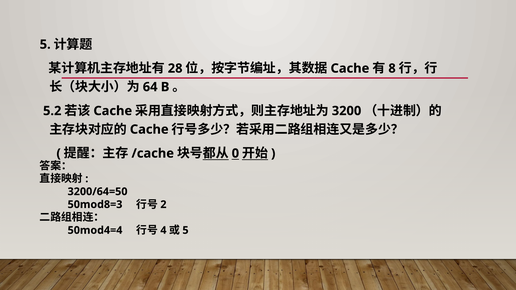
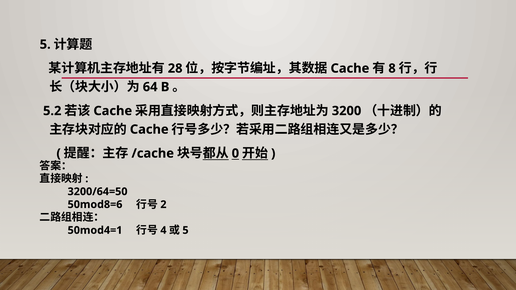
50mod8=3: 50mod8=3 -> 50mod8=6 (95, 205)
50mod4=4: 50mod4=4 -> 50mod4=1 (95, 230)
